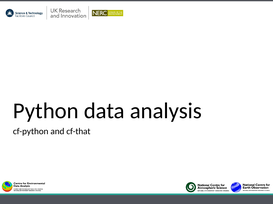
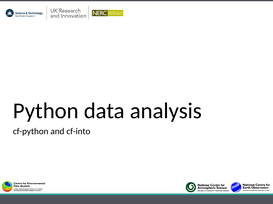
cf-that: cf-that -> cf-into (78, 132)
